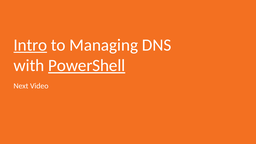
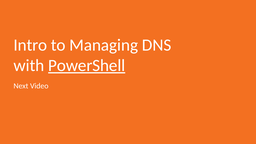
Intro underline: present -> none (30, 45)
